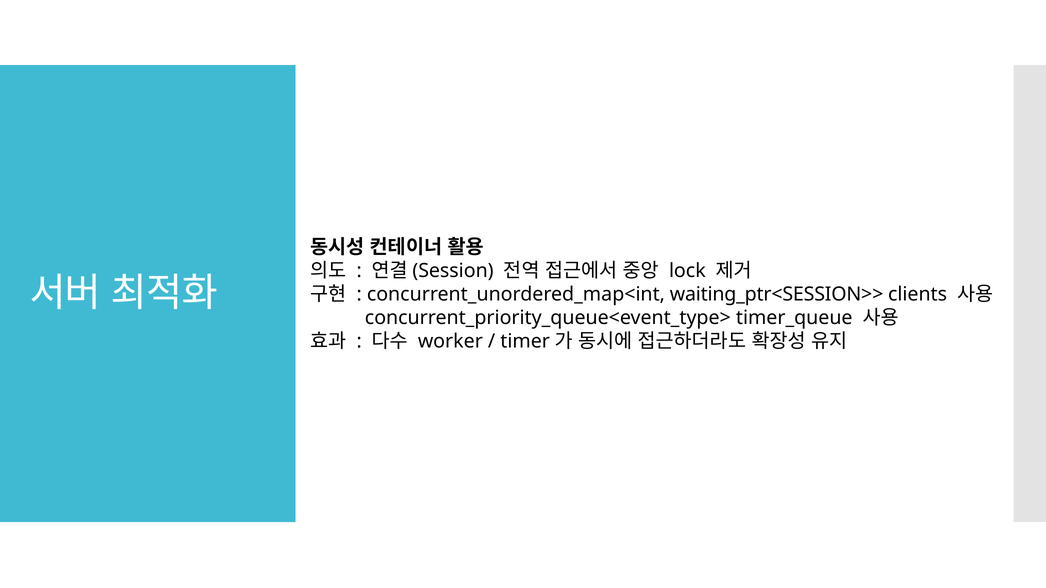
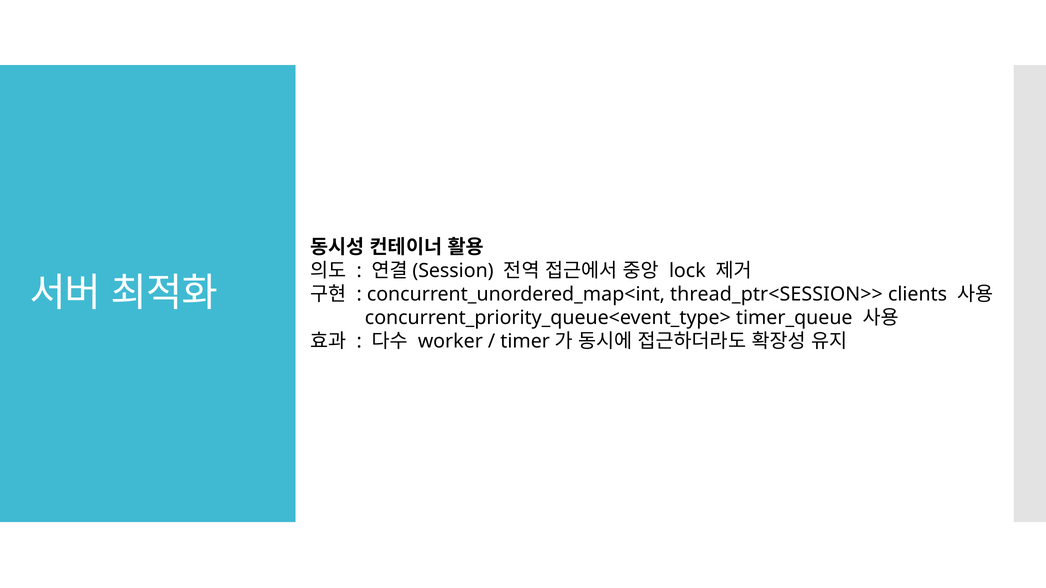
waiting_ptr<SESSION>>: waiting_ptr<SESSION>> -> thread_ptr<SESSION>> (776, 294)
